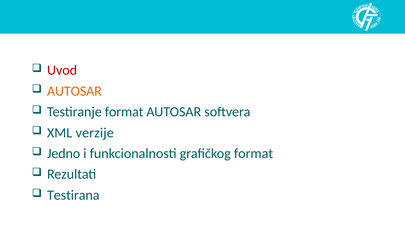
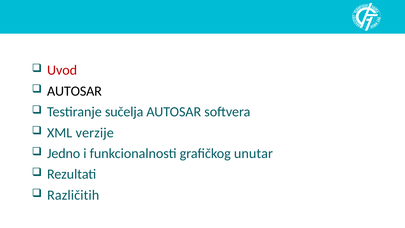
AUTOSAR colour: orange -> black (74, 91)
Testiranje format: format -> sučelja (124, 112)
grafičkog format: format -> unutar (253, 153)
Testirana: Testirana -> Različitih (73, 195)
